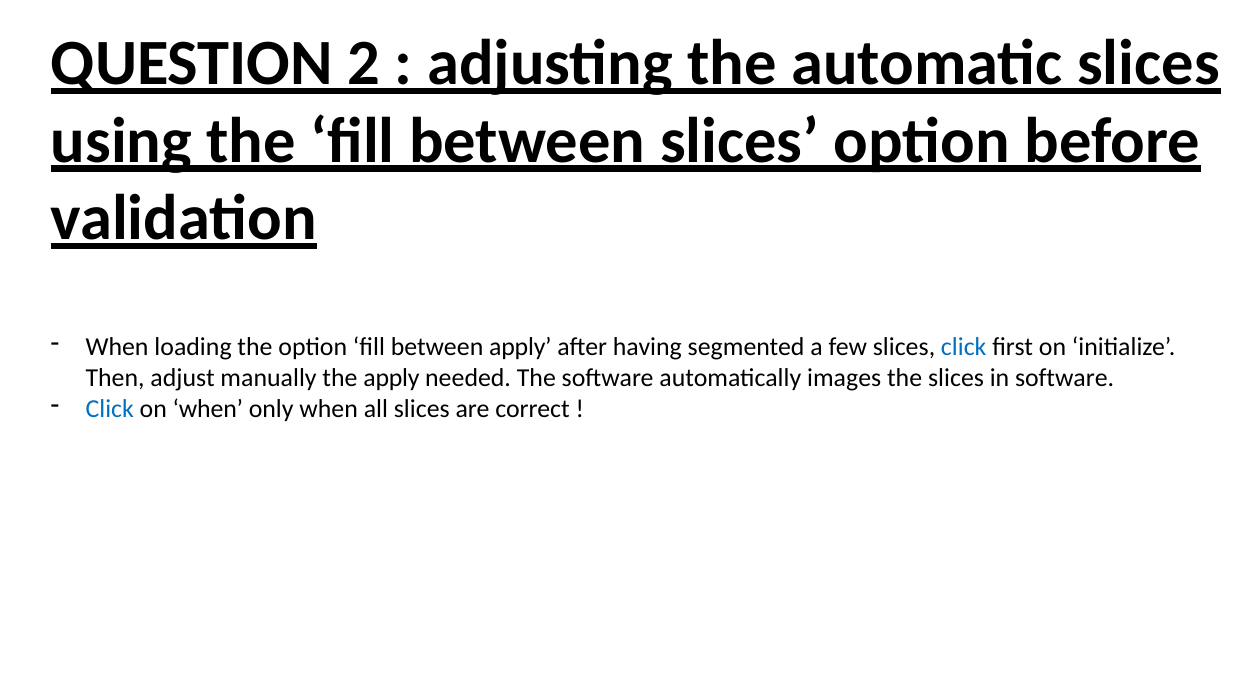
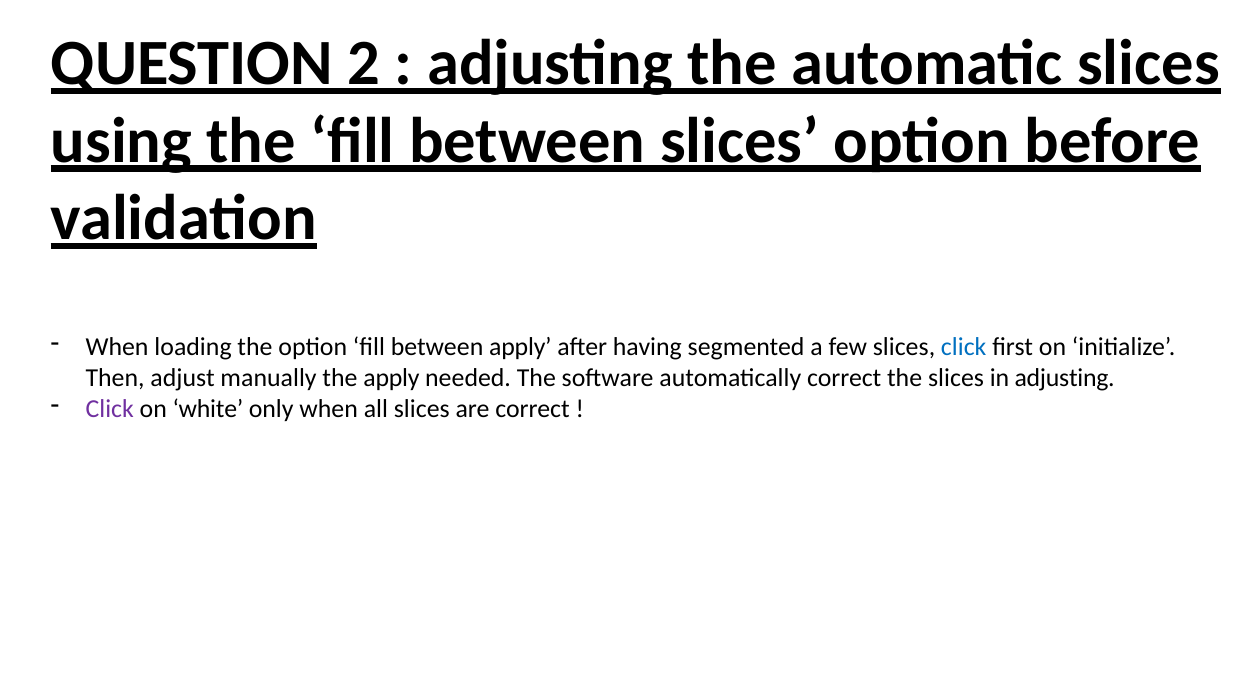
automatically images: images -> correct (844, 378)
in software: software -> adjusting (1065, 378)
Click colour: blue -> purple (110, 409)
on when: when -> white (208, 409)
